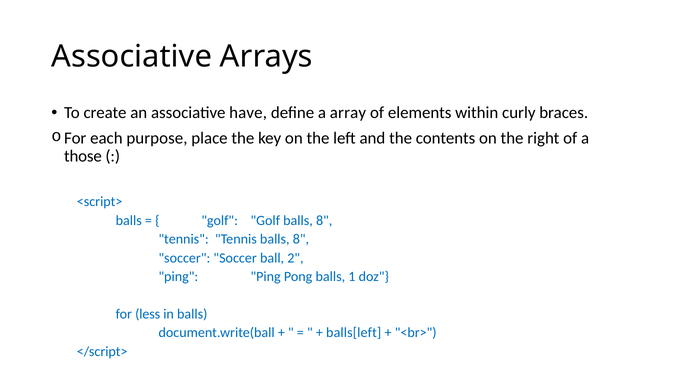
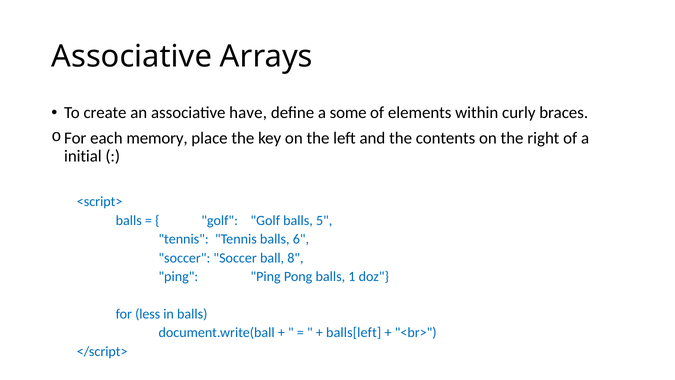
array: array -> some (348, 113)
purpose: purpose -> memory (157, 138)
those: those -> initial (83, 156)
Golf balls 8: 8 -> 5 (324, 220)
Tennis balls 8: 8 -> 6 (301, 239)
2: 2 -> 8 (295, 258)
